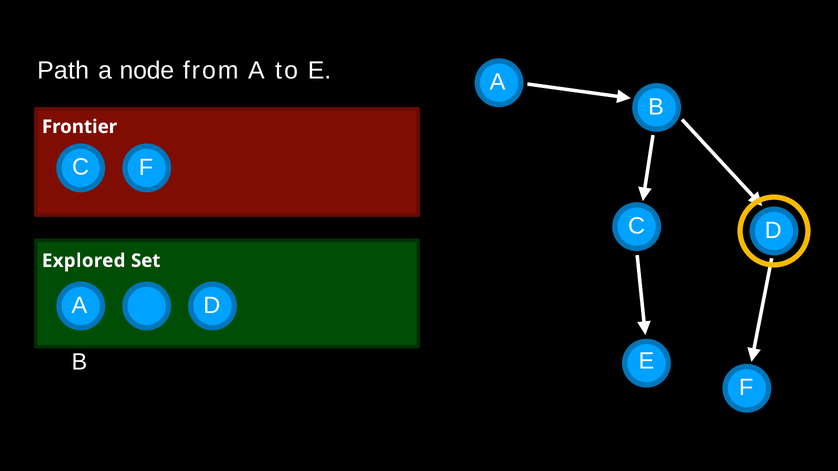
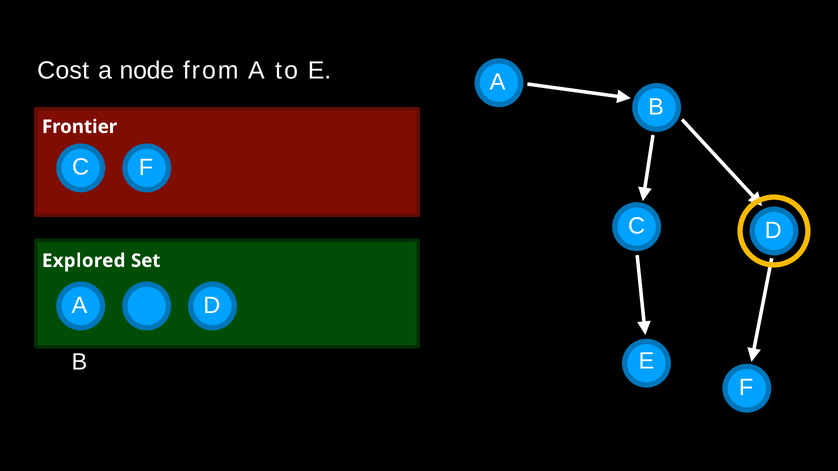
Path: Path -> Cost (63, 71)
